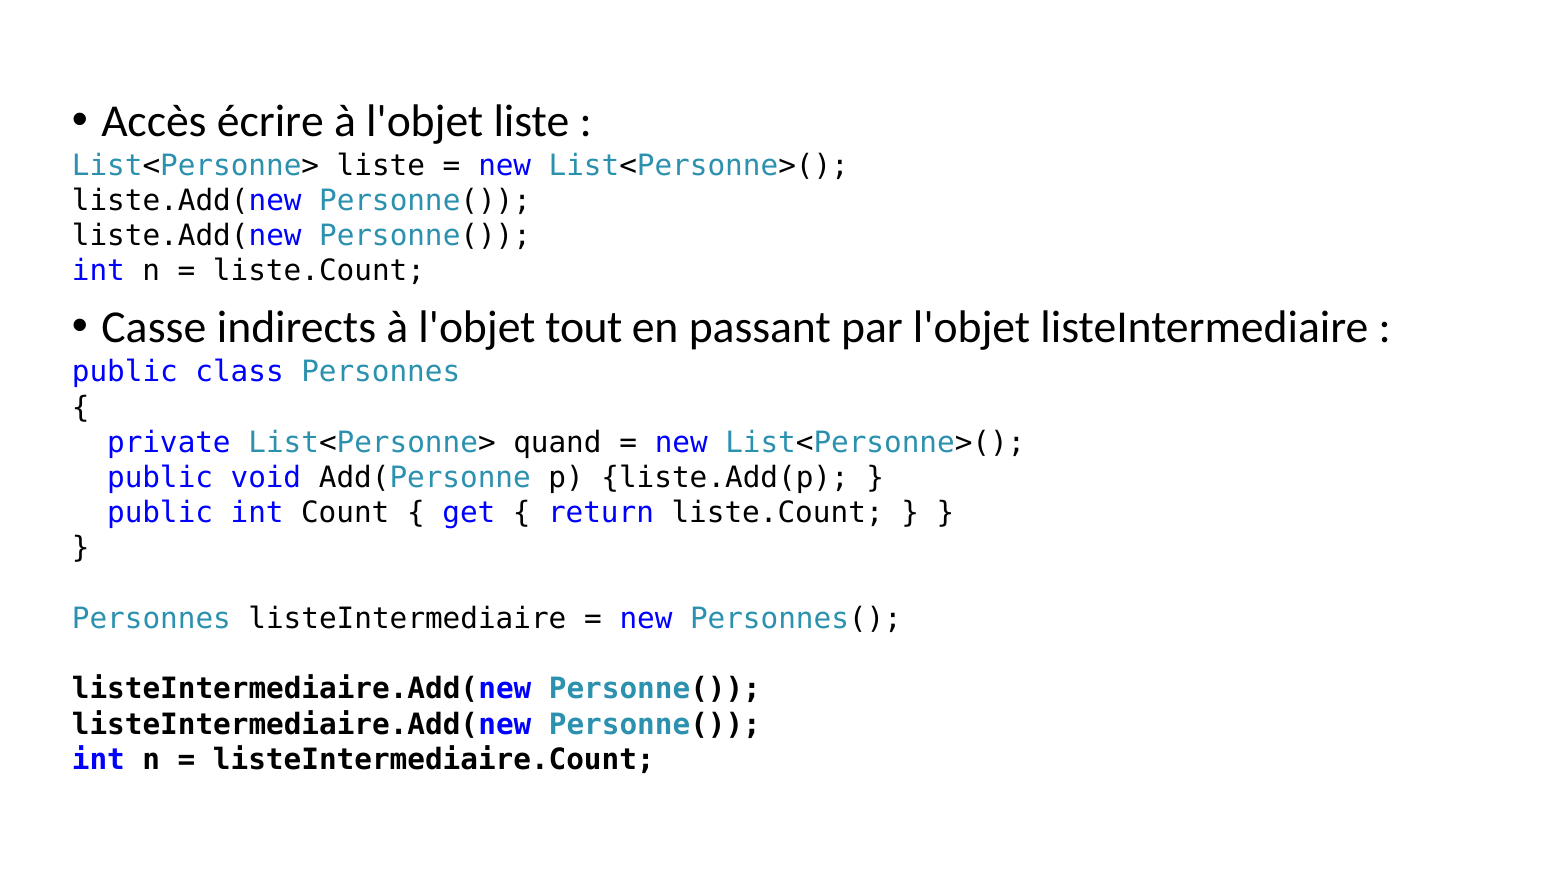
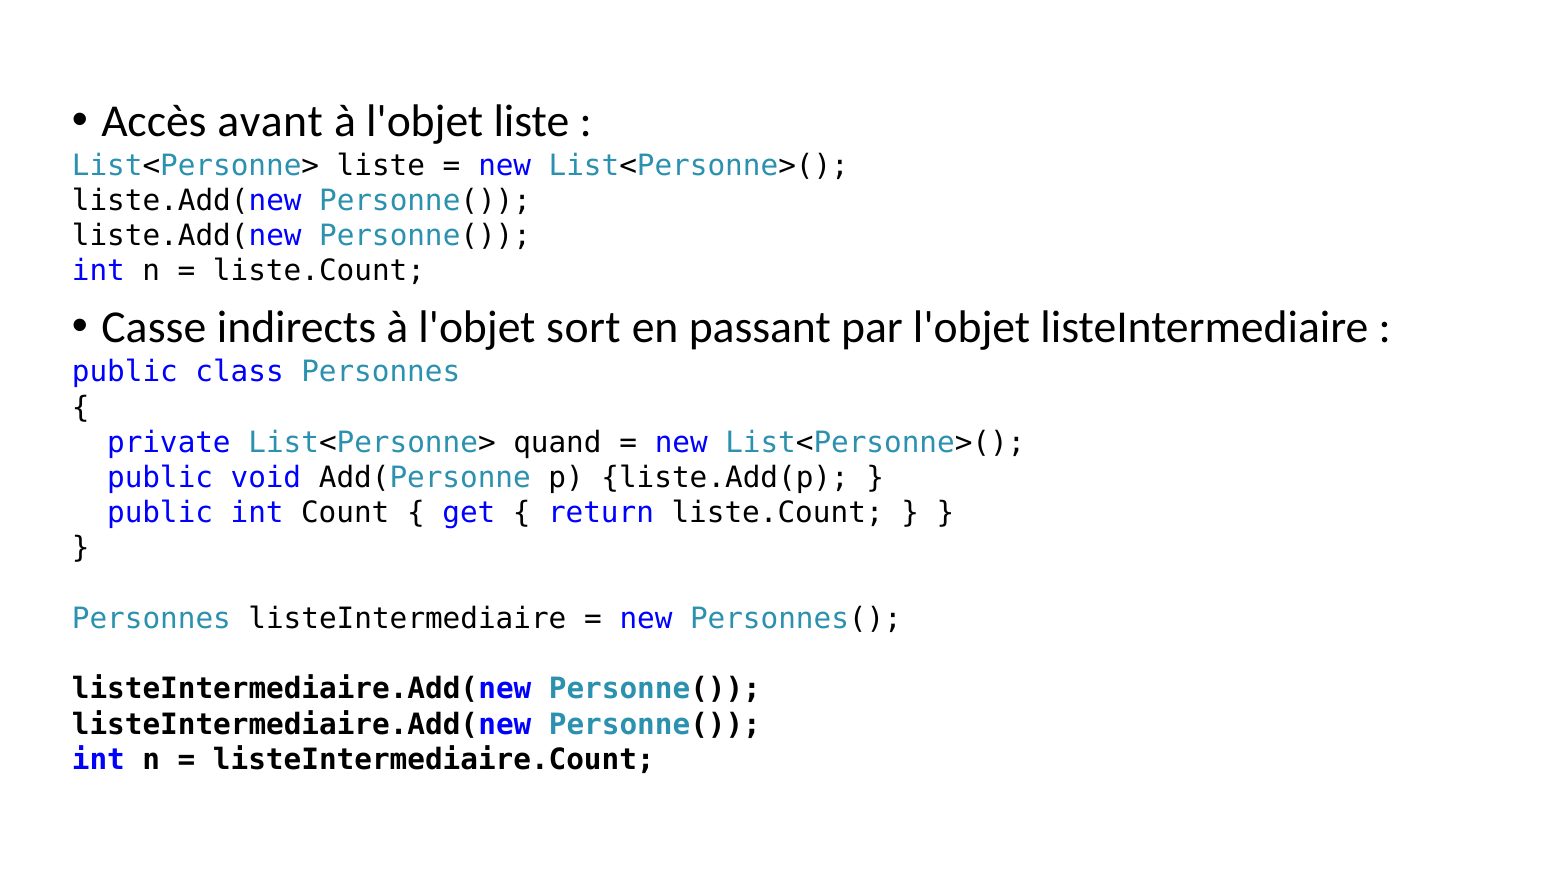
écrire: écrire -> avant (270, 121)
tout: tout -> sort (583, 327)
